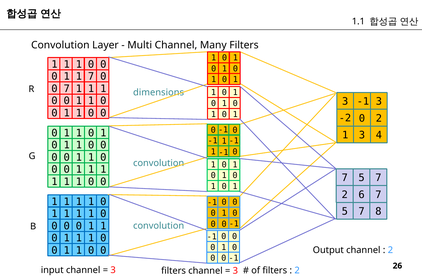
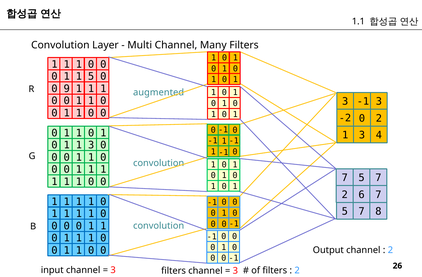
1 7: 7 -> 5 (91, 77)
0 7: 7 -> 9 (67, 89)
dimensions: dimensions -> augmented (159, 92)
0: 0 -> 3 (91, 145)
